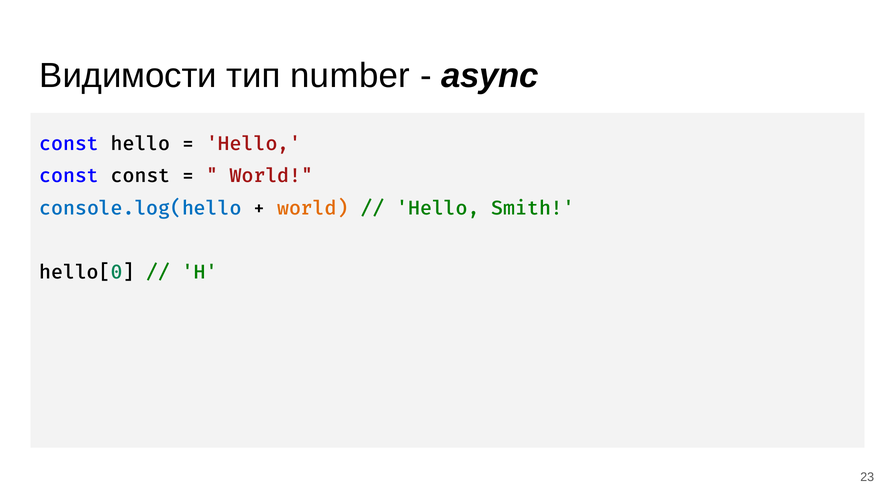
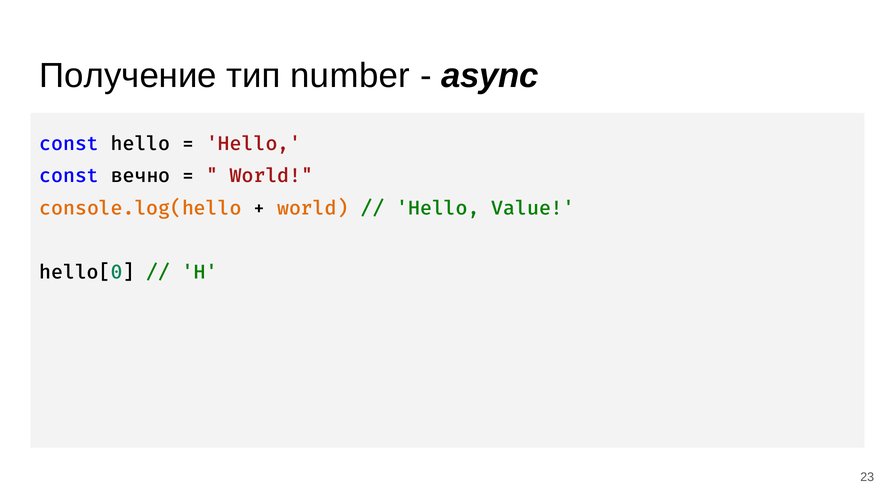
Видимости: Видимости -> Получение (128, 76)
const const: const -> вечно (141, 176)
console.log(hello colour: blue -> orange (141, 208)
Smith: Smith -> Value (533, 208)
